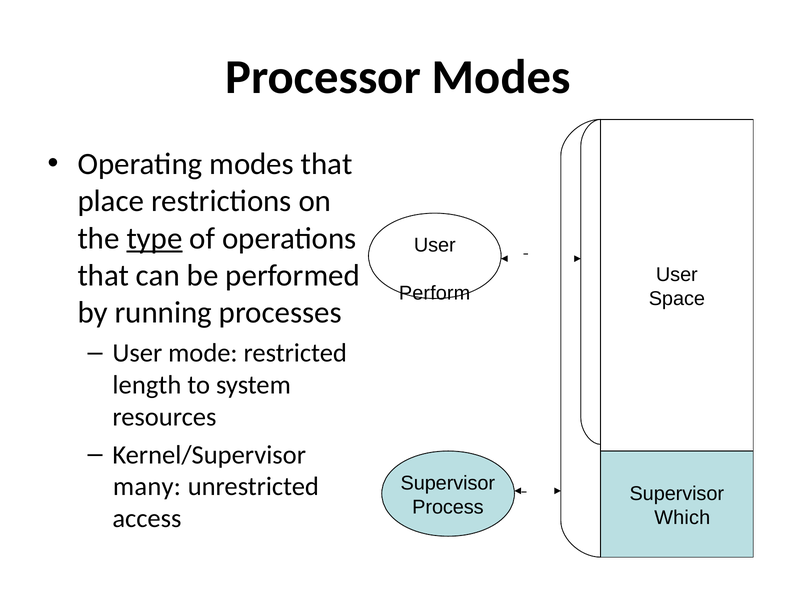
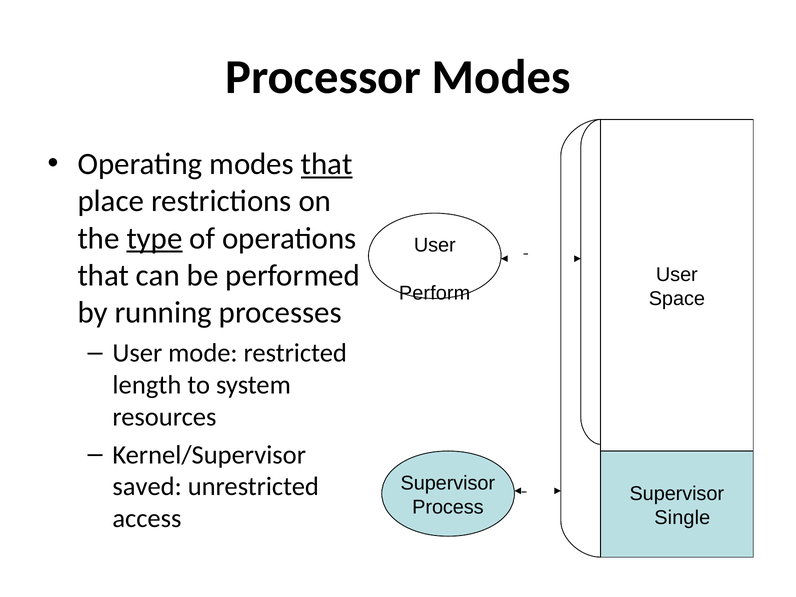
that underline: none -> present (327, 164)
many: many -> saved (147, 487)
Which: Which -> Single (682, 517)
